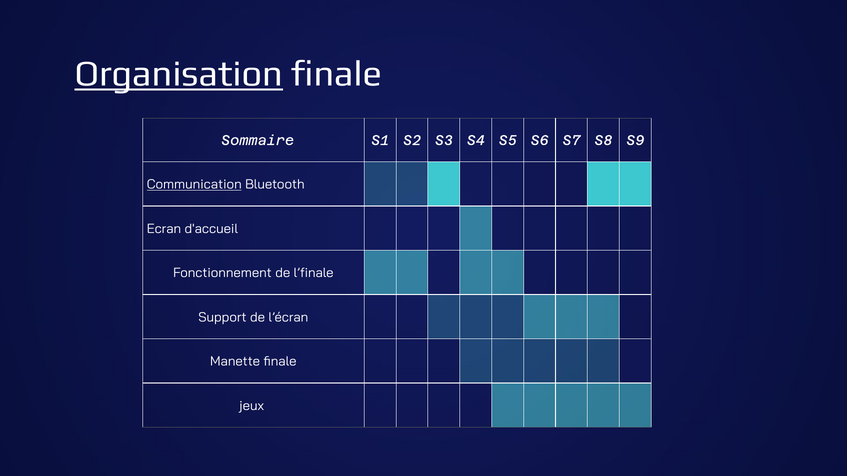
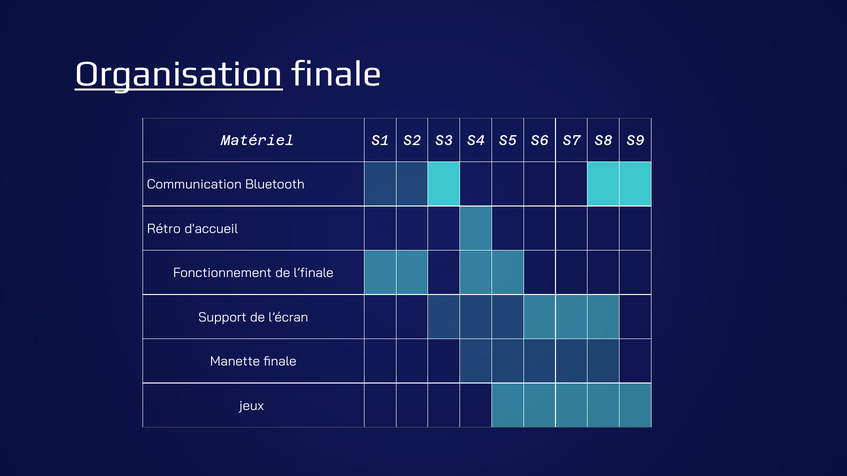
Sommaire: Sommaire -> Matériel (258, 141)
Communication underline: present -> none (194, 185)
Ecran: Ecran -> Rétro (164, 229)
